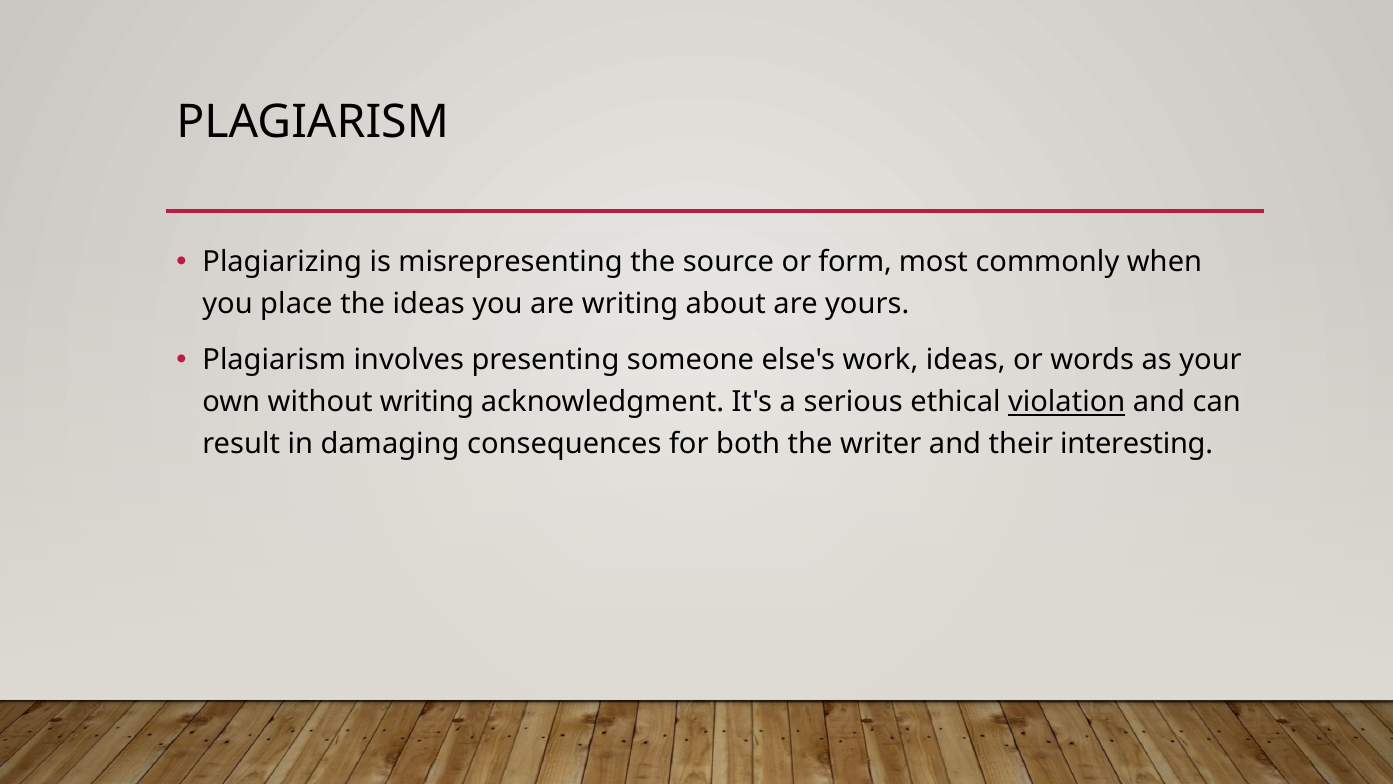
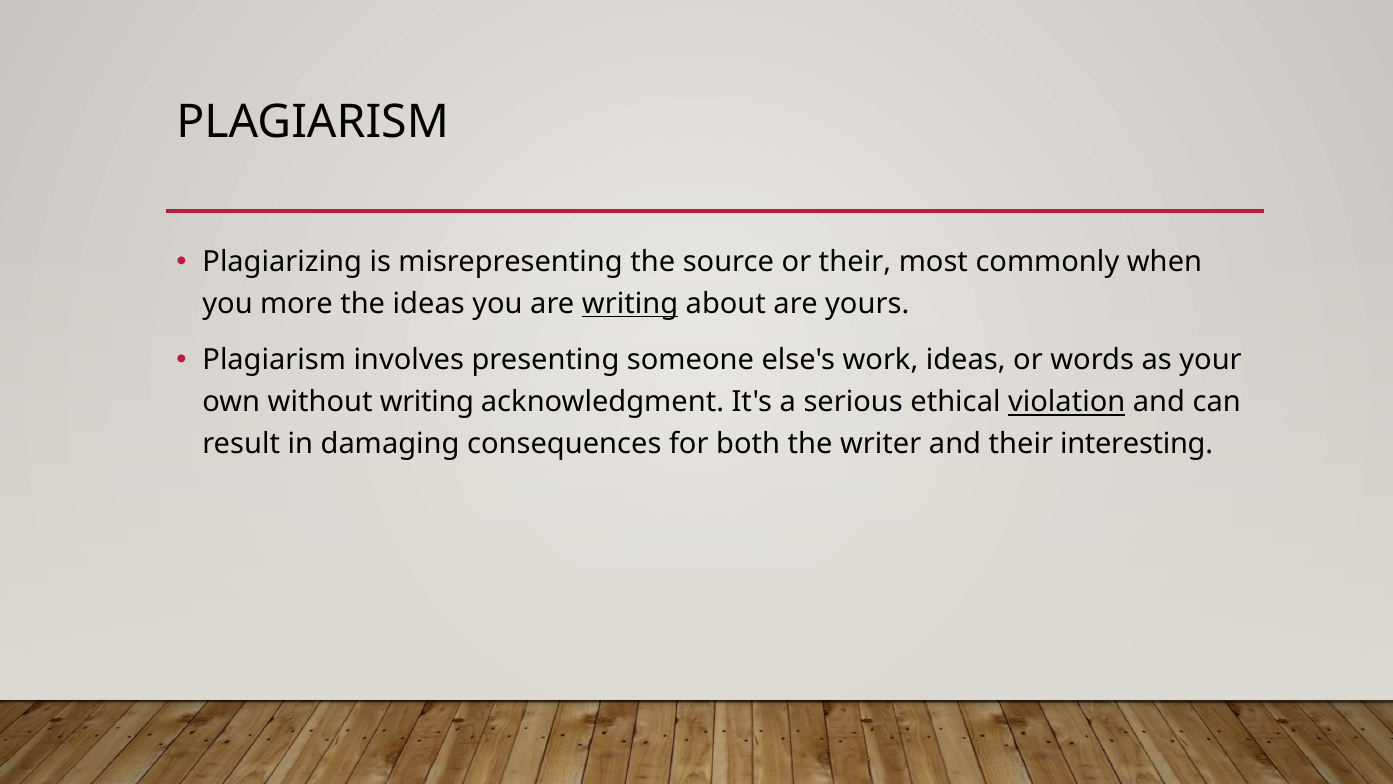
or form: form -> their (855, 262)
place: place -> more (297, 304)
writing underline: none -> present (630, 304)
